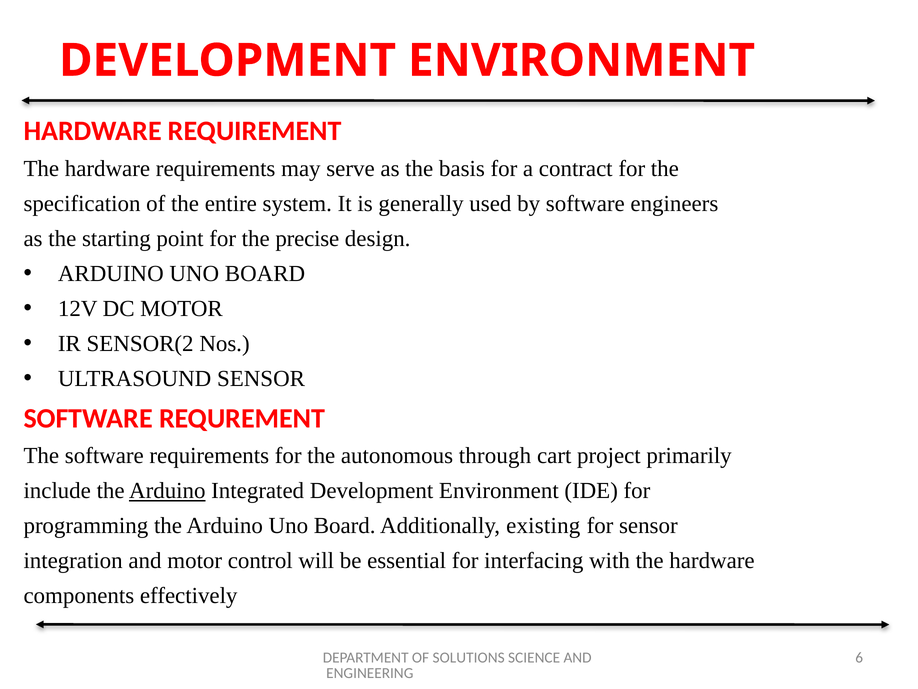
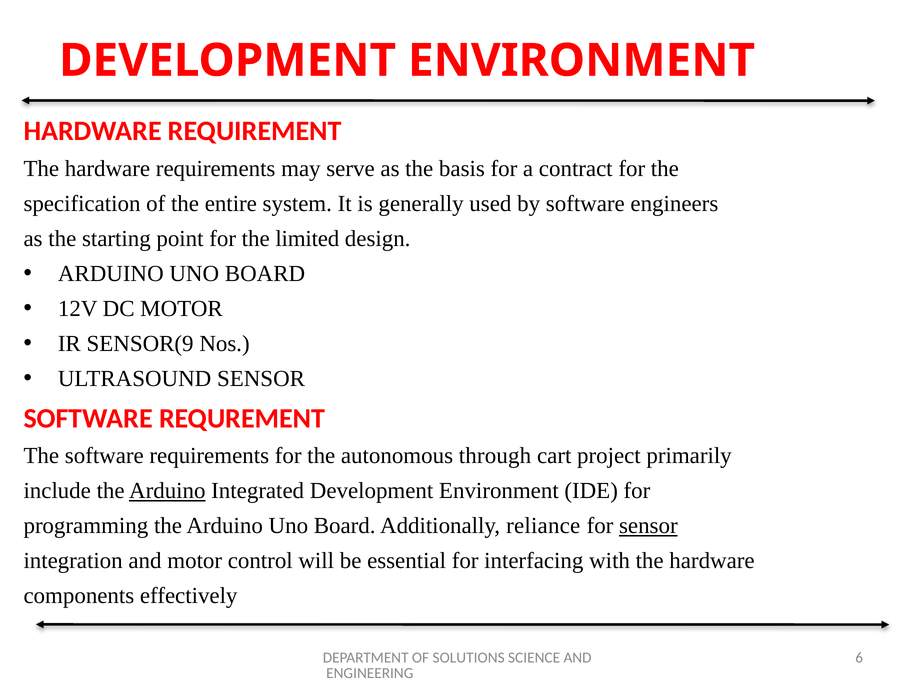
precise: precise -> limited (307, 239)
SENSOR(2: SENSOR(2 -> SENSOR(9 (140, 343)
existing: existing -> reliance (543, 525)
sensor underline: none -> present (648, 525)
